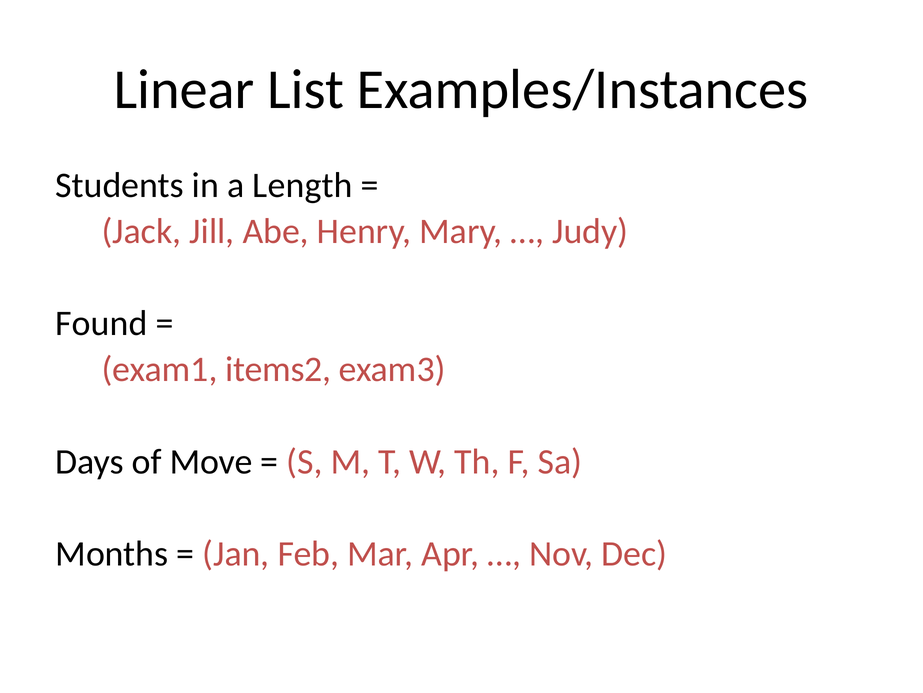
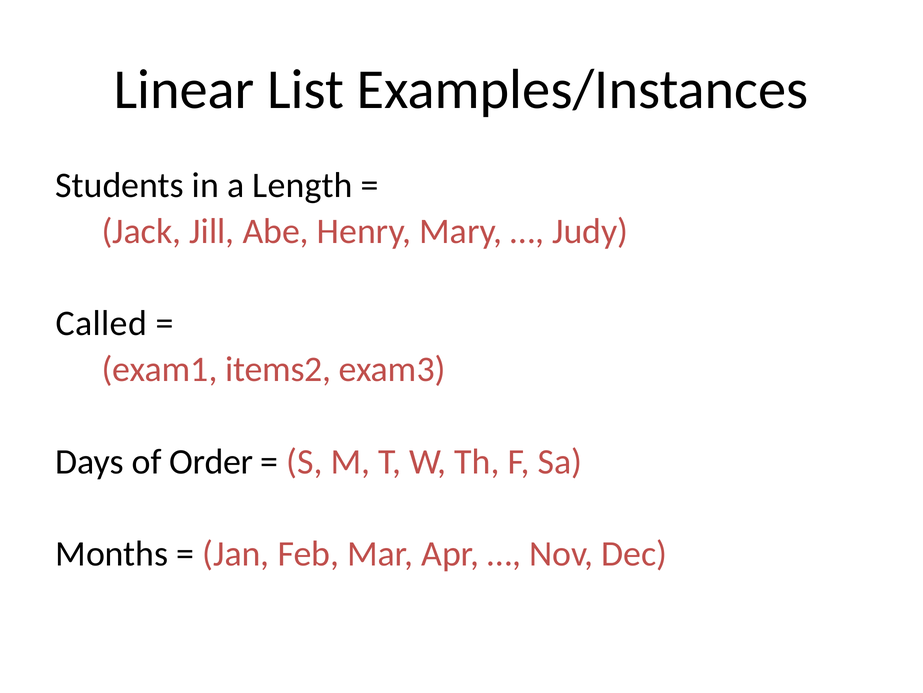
Found: Found -> Called (101, 323)
Move: Move -> Order (211, 461)
